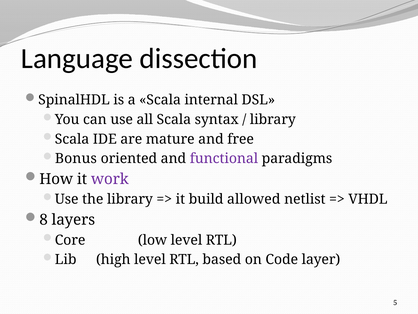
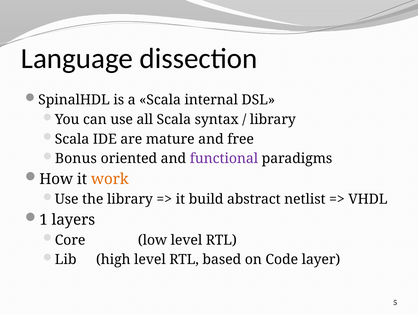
work colour: purple -> orange (110, 179)
allowed: allowed -> abstract (254, 199)
8: 8 -> 1 (44, 220)
